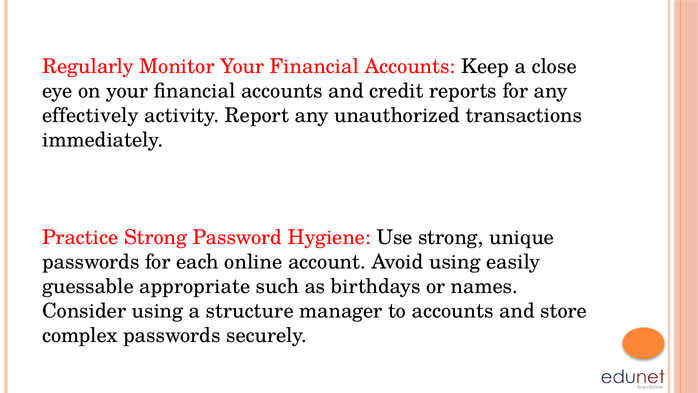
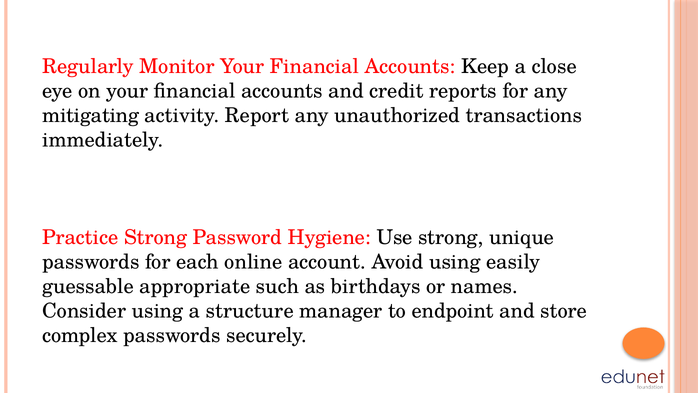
effectively: effectively -> mitigating (91, 115)
to accounts: accounts -> endpoint (453, 311)
